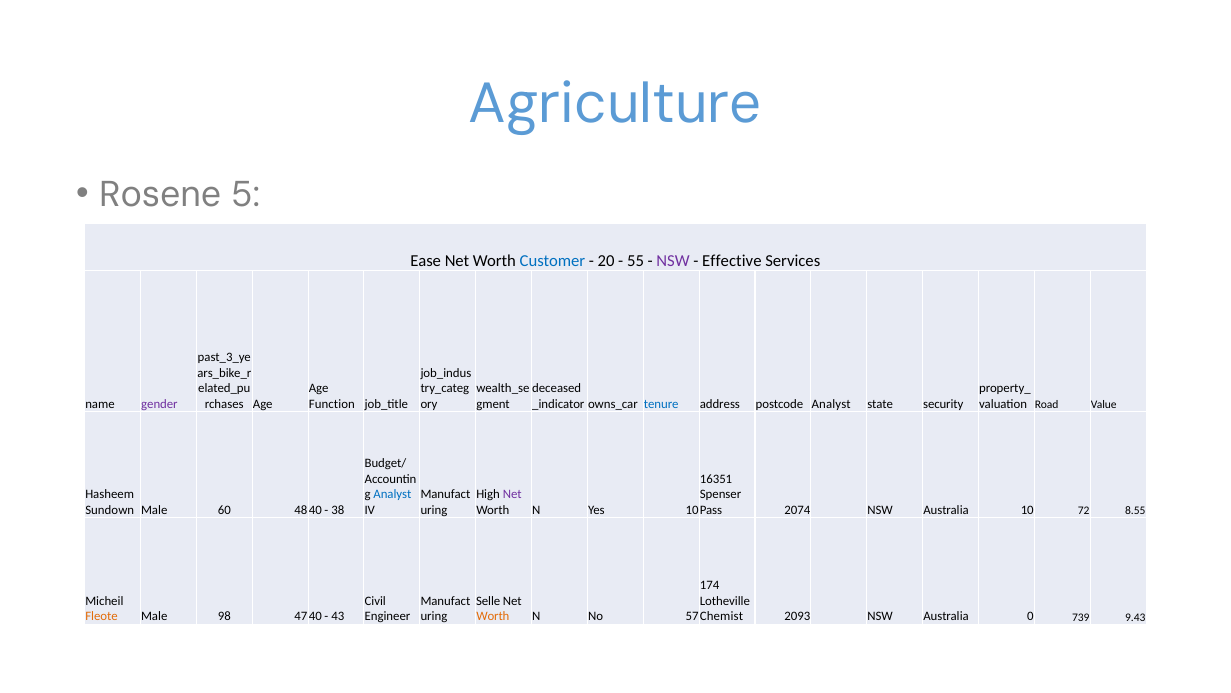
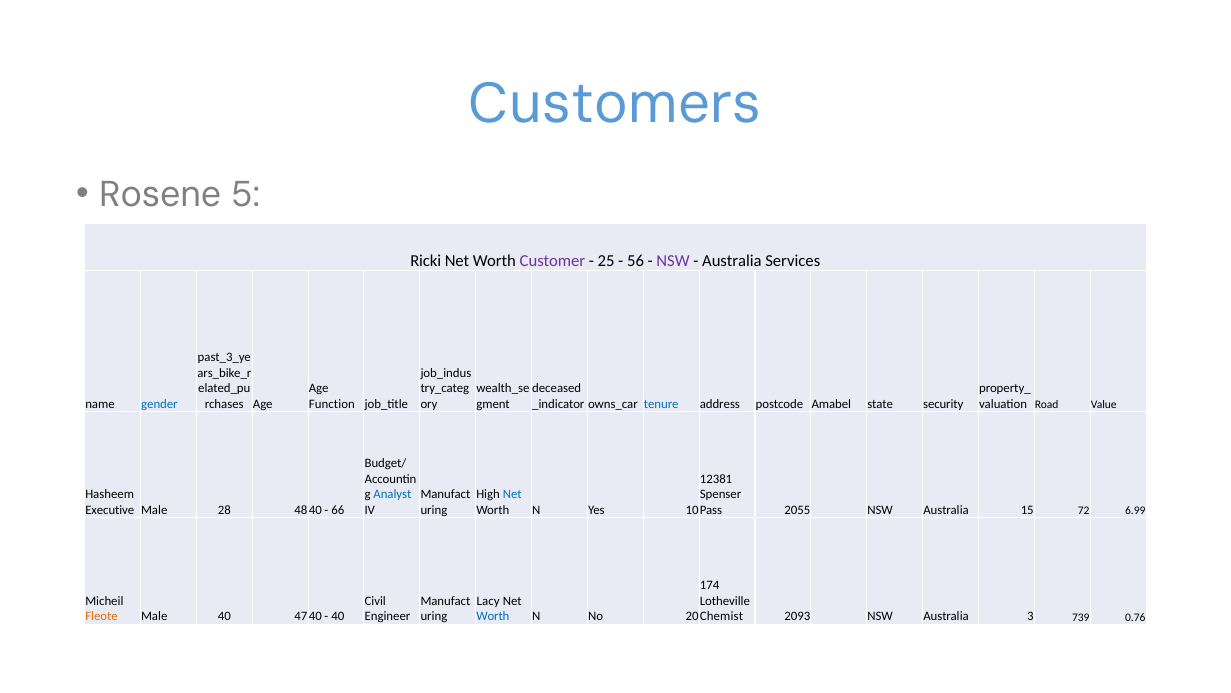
Agriculture: Agriculture -> Customers (615, 103)
Ease: Ease -> Ricki (426, 260)
Customer colour: blue -> purple (552, 260)
20: 20 -> 25 (606, 260)
55: 55 -> 56 (636, 260)
Effective: Effective -> Australia (732, 260)
gender colour: purple -> blue (159, 404)
postcode Analyst: Analyst -> Amabel (831, 404)
16351: 16351 -> 12381 (716, 479)
Net colour: purple -> blue (512, 494)
Sundown: Sundown -> Executive (110, 510)
60: 60 -> 28 (224, 510)
38: 38 -> 66 (338, 510)
2074: 2074 -> 2055 (797, 510)
Australia 10: 10 -> 15 (1027, 510)
8.55: 8.55 -> 6.99 (1135, 511)
Selle: Selle -> Lacy (488, 600)
Male 98: 98 -> 40 (224, 616)
43: 43 -> 40 (338, 616)
Worth colour: orange -> blue (493, 616)
57: 57 -> 20 (692, 616)
0: 0 -> 3 (1030, 616)
9.43: 9.43 -> 0.76 (1135, 617)
